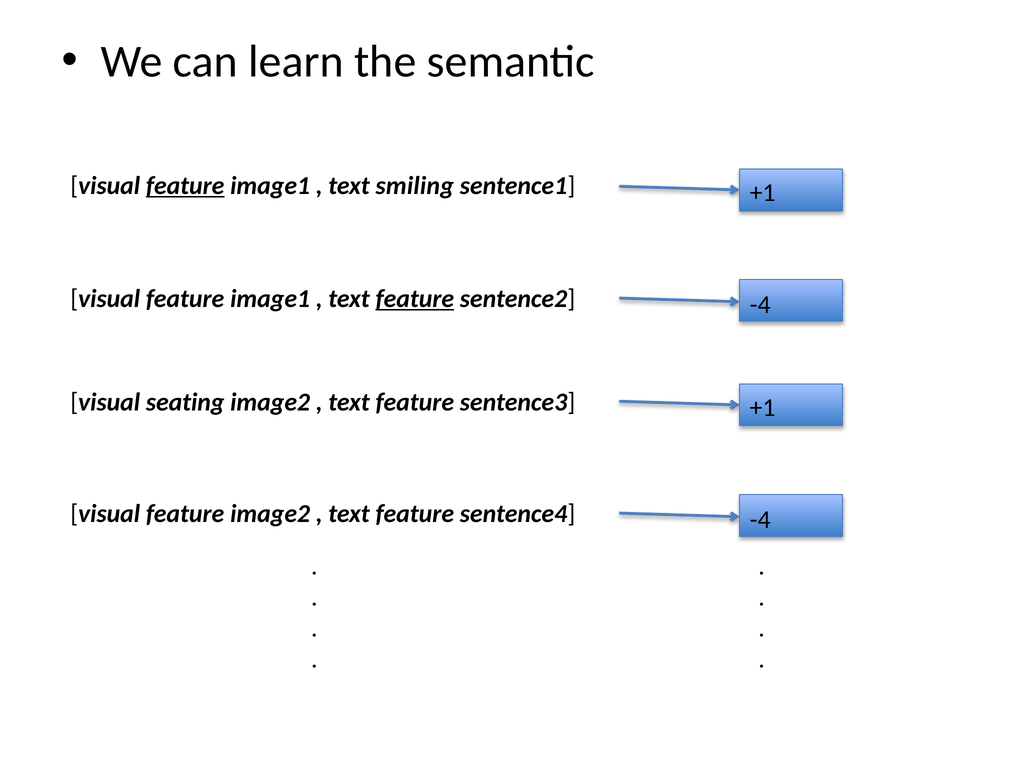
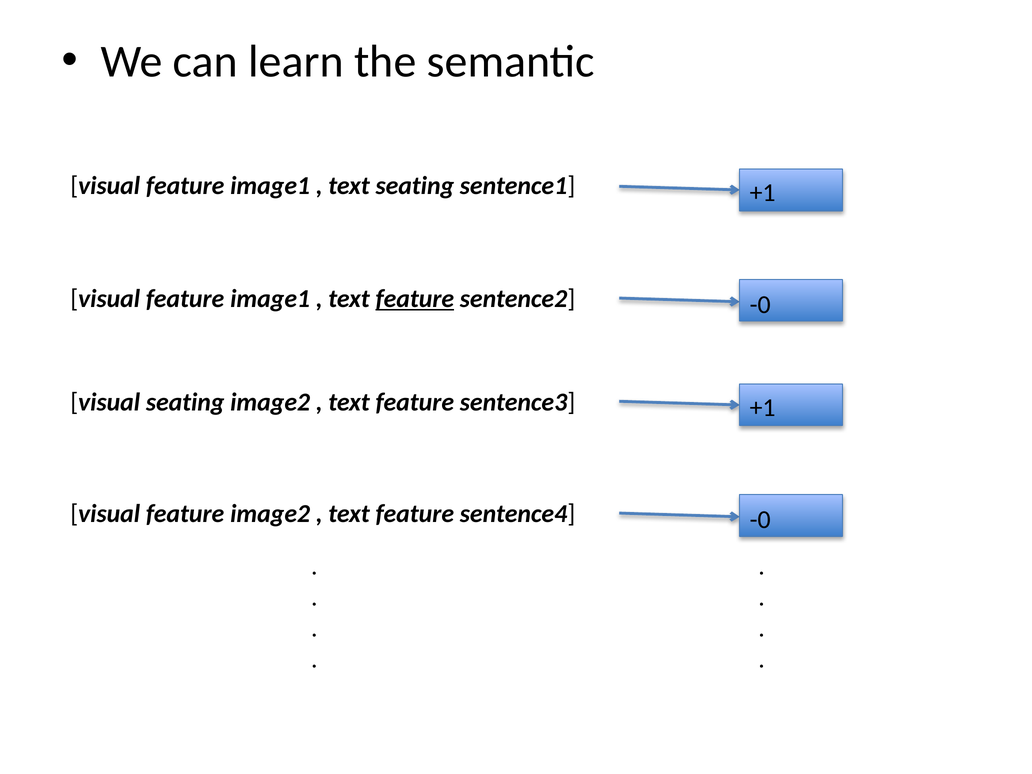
feature underline: present -> none (185, 186)
smiling: smiling -> seating (415, 186)
-4: -4 -> -0 (760, 305)
-4: -4 -> -0 (760, 520)
